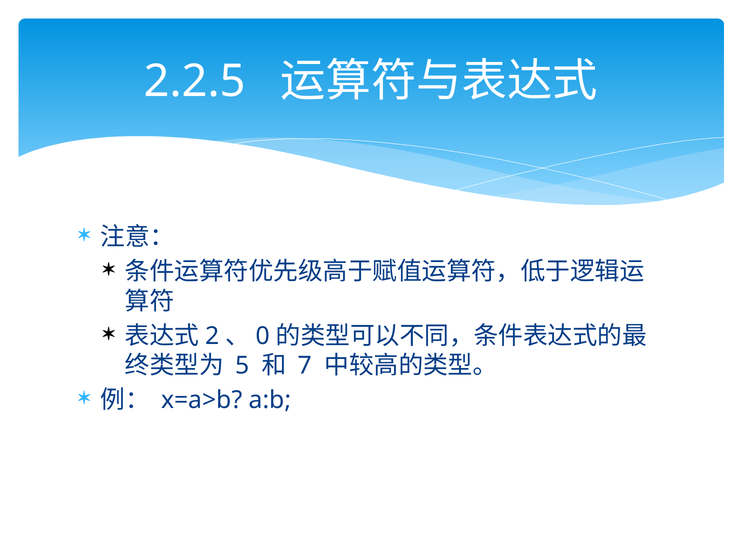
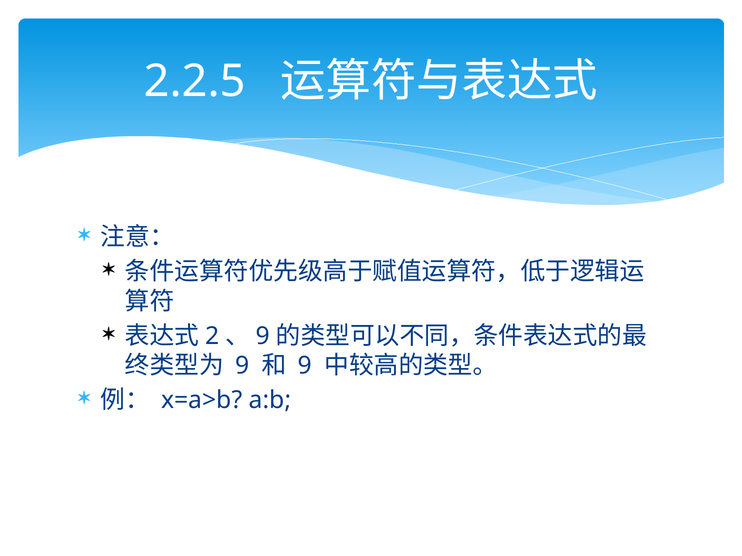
0: 0 -> 9 (263, 336)
5: 5 -> 9 (242, 366)
7: 7 -> 9 (305, 366)
